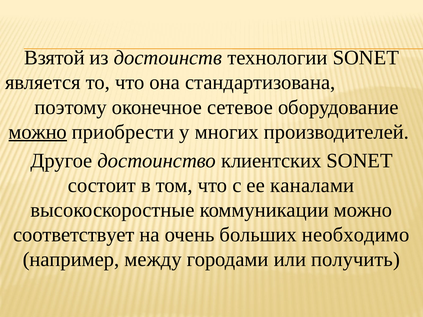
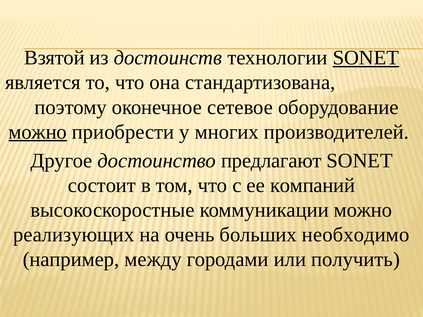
SONET underline: none -> present (366, 58)
клиентских: клиентских -> предлагают (271, 161)
каналами: каналами -> компаний (313, 186)
соответствует: соответствует -> реализующих (74, 235)
